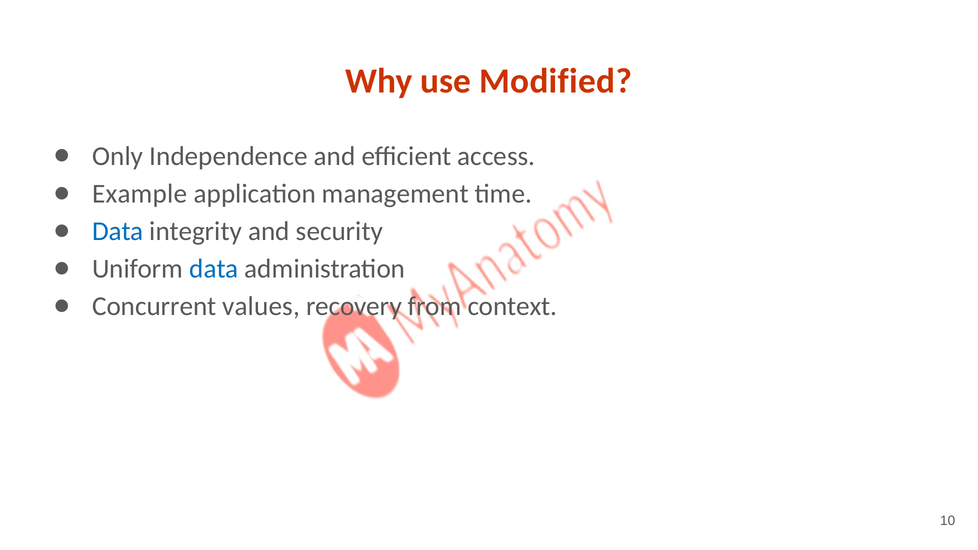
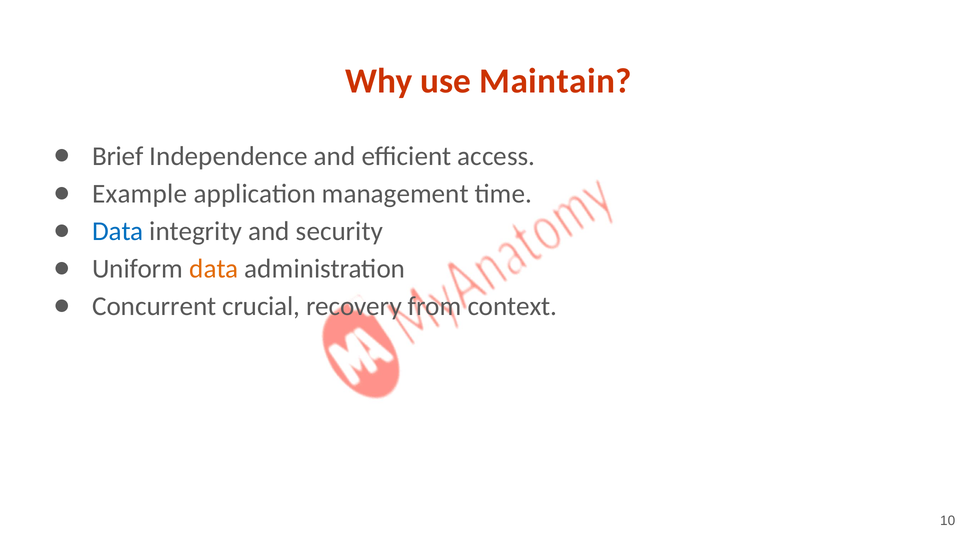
Modified: Modified -> Maintain (556, 81)
Only: Only -> Brief (118, 156)
data colour: blue -> orange (214, 269)
values: values -> crucial (261, 306)
